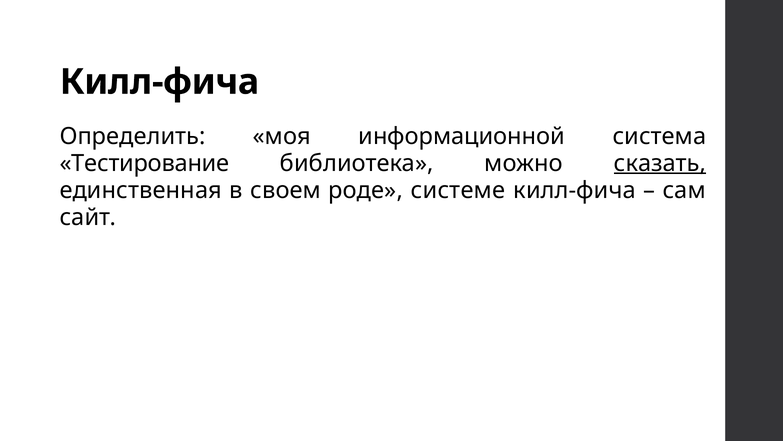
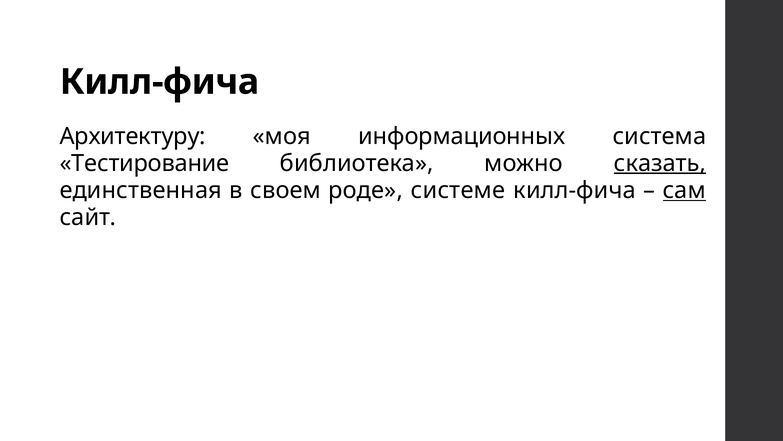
Определить: Определить -> Архитектуру (133, 136)
информационной: информационной -> информационных (462, 136)
сам underline: none -> present (684, 190)
